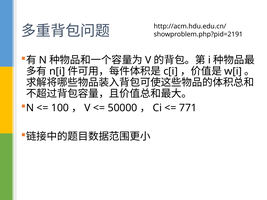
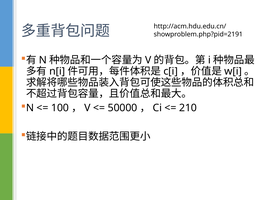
771: 771 -> 210 (188, 108)
